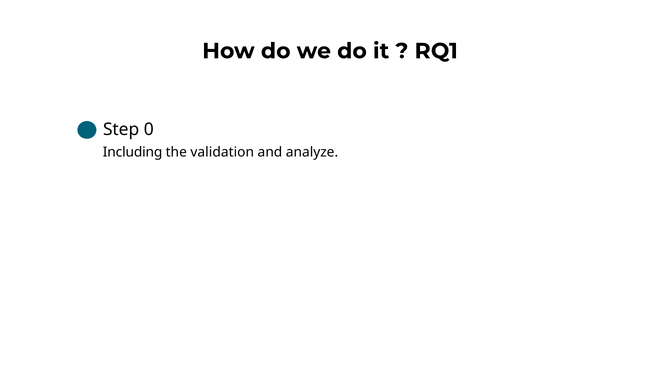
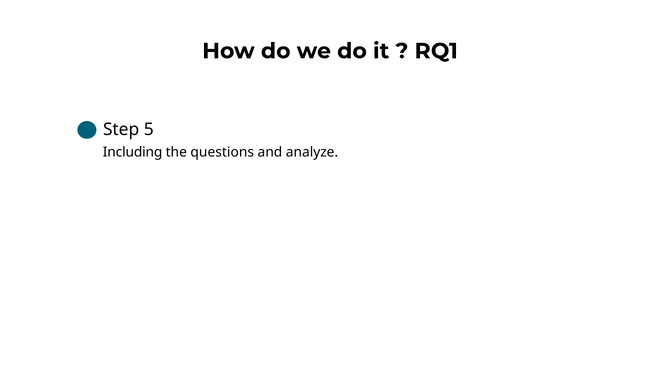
0: 0 -> 5 (149, 130)
validation: validation -> questions (222, 152)
